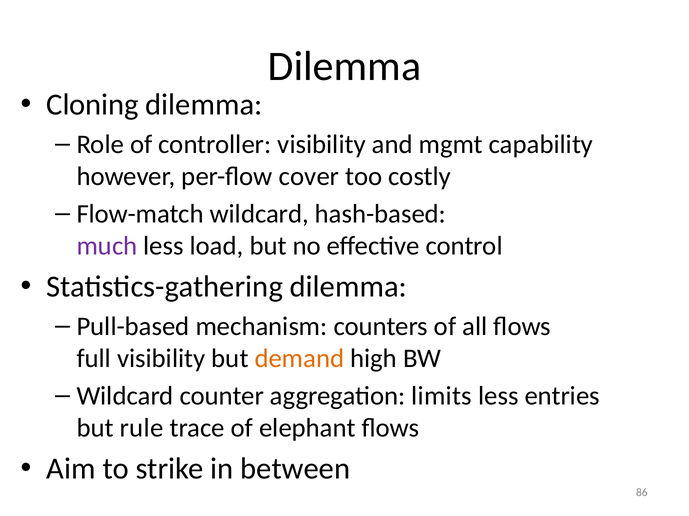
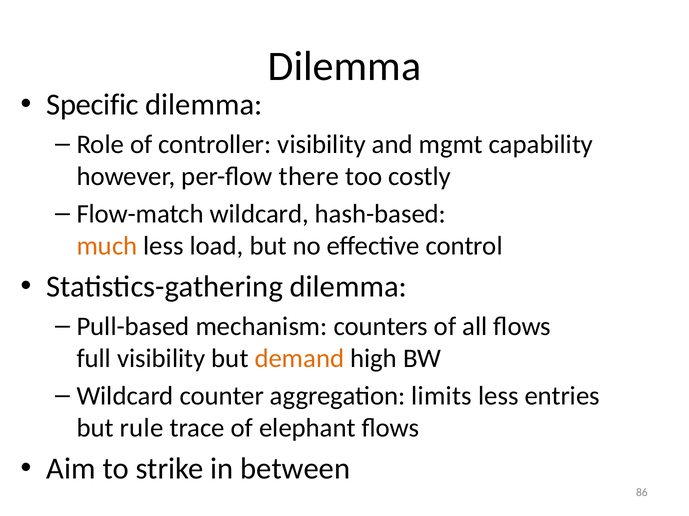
Cloning: Cloning -> Specific (92, 105)
cover: cover -> there (309, 177)
much colour: purple -> orange (107, 246)
